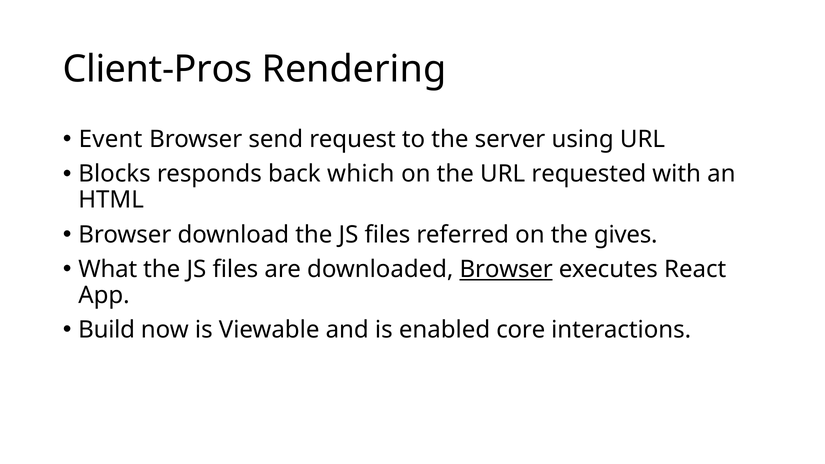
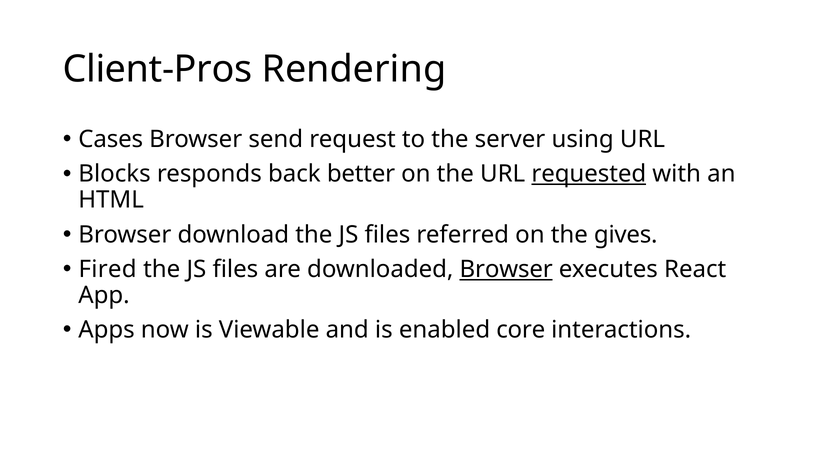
Event: Event -> Cases (111, 139)
which: which -> better (361, 174)
requested underline: none -> present (589, 174)
What: What -> Fired (108, 269)
Build: Build -> Apps (107, 330)
